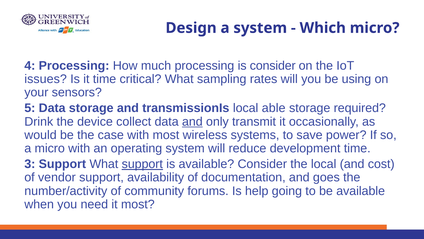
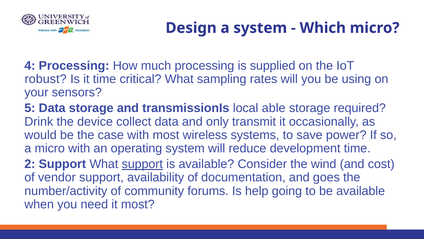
is consider: consider -> supplied (273, 66)
issues: issues -> robust (46, 79)
and underline: present -> none (192, 121)
3: 3 -> 2 (30, 164)
the local: local -> wind (324, 164)
